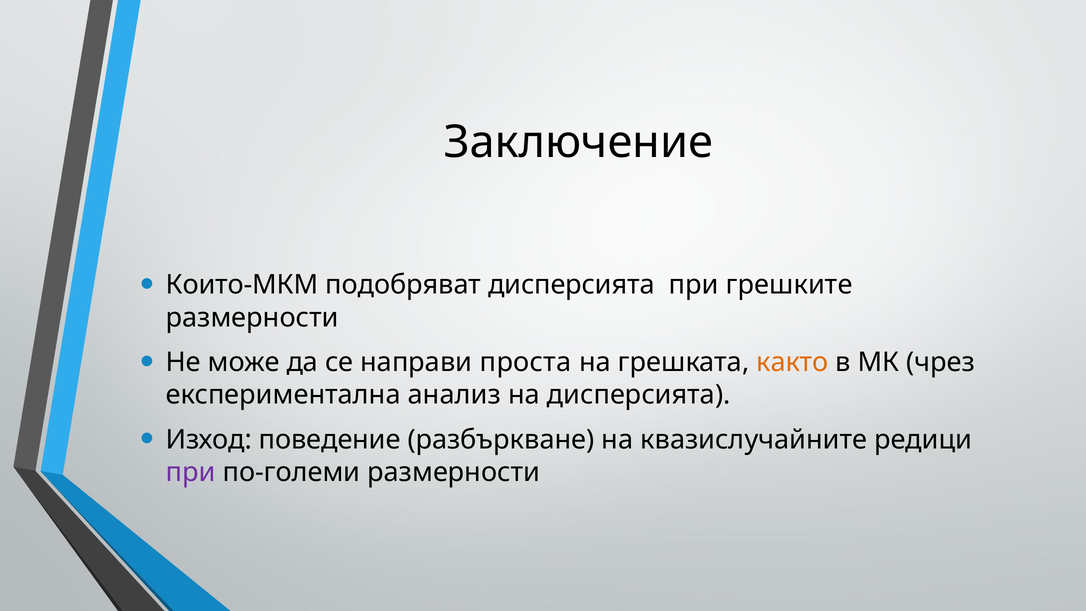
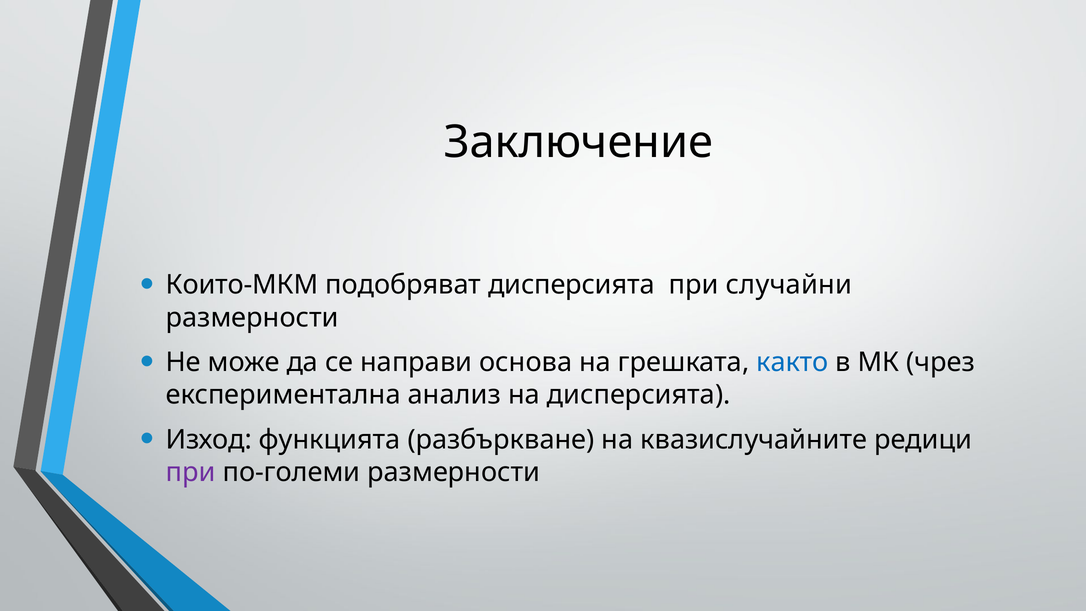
грешките: грешките -> случайни (789, 285)
проста: проста -> основа (526, 362)
както colour: orange -> blue (792, 362)
поведение: поведение -> функцията (330, 440)
